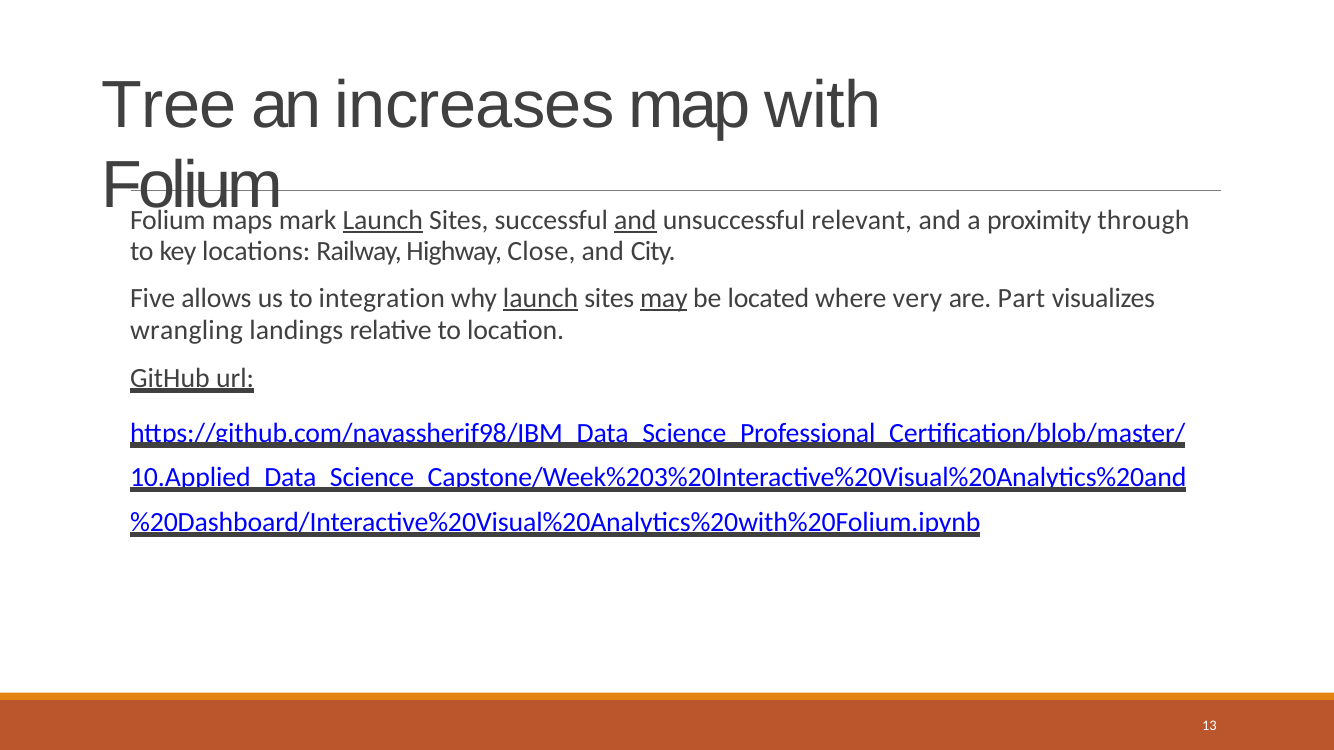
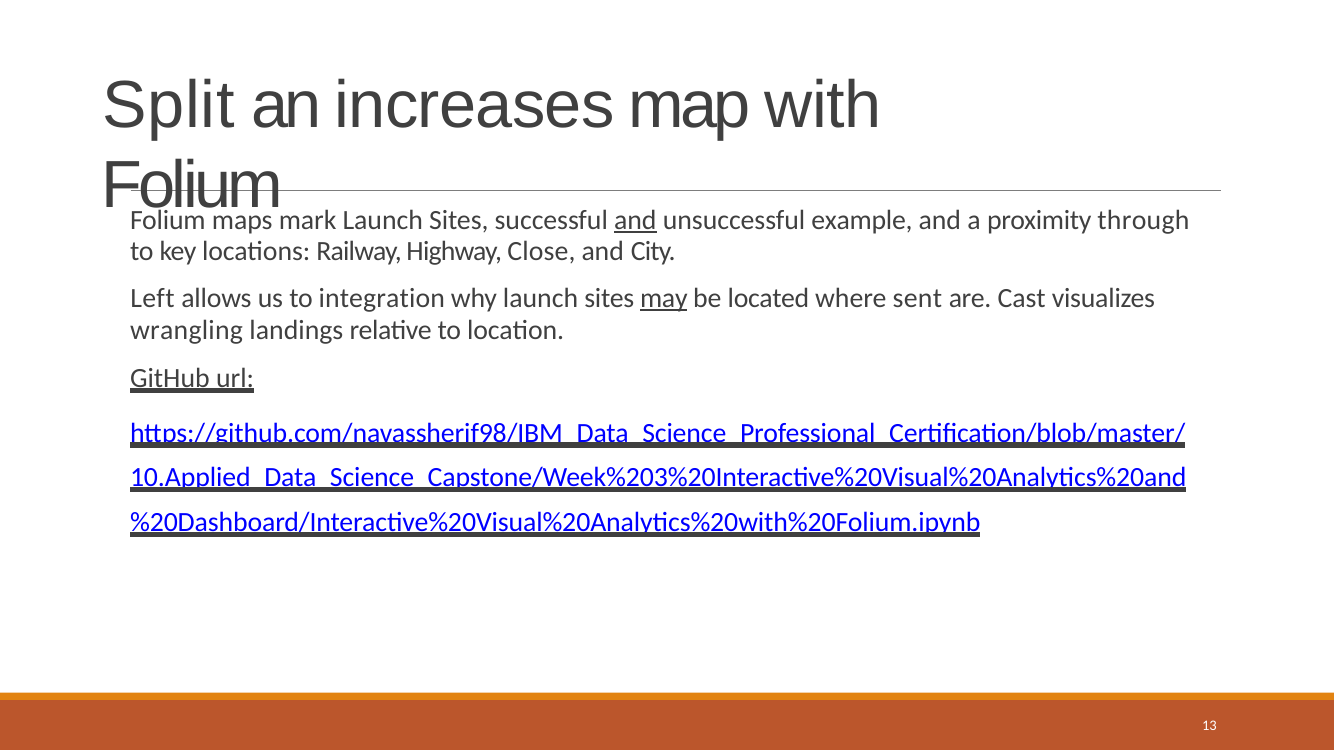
Tree: Tree -> Split (169, 106)
Launch underline: present -> none (383, 220)
relevant: relevant -> example (862, 220)
Five: Five -> Left (152, 298)
launch underline: present -> none (541, 298)
very: very -> sent (917, 298)
Part: Part -> Cast (1022, 298)
